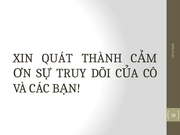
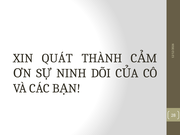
TRUY: TRUY -> NINH (71, 73)
